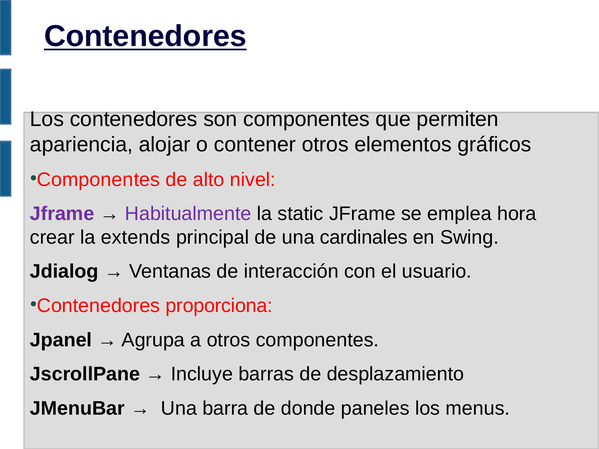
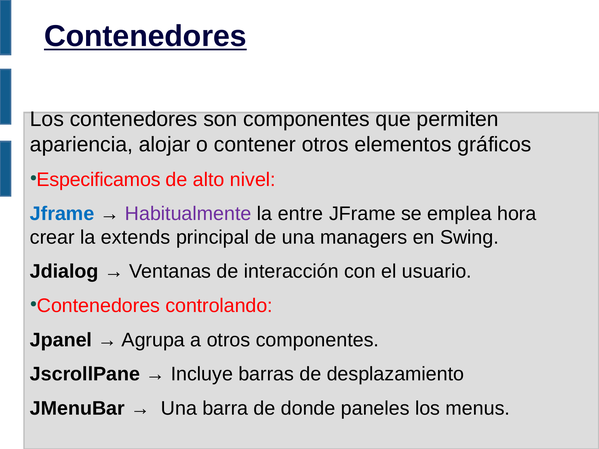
Componentes: Componentes -> Especificamos (99, 180)
Jframe colour: purple -> blue (62, 214)
static: static -> entre (300, 214)
cardinales: cardinales -> managers (364, 237)
proporciona: proporciona -> controlando (219, 306)
